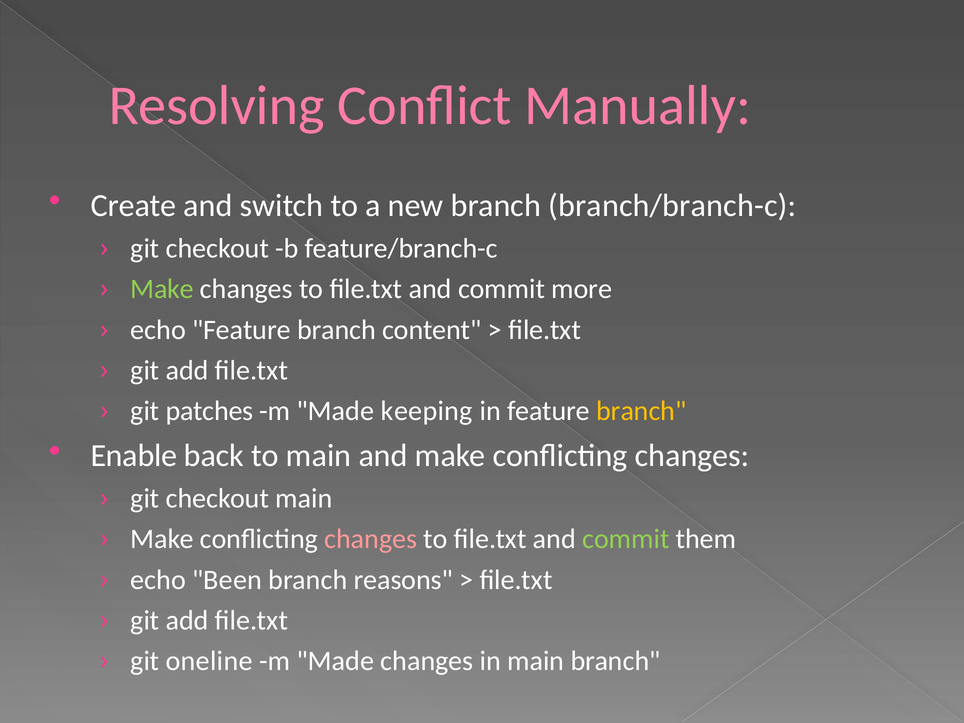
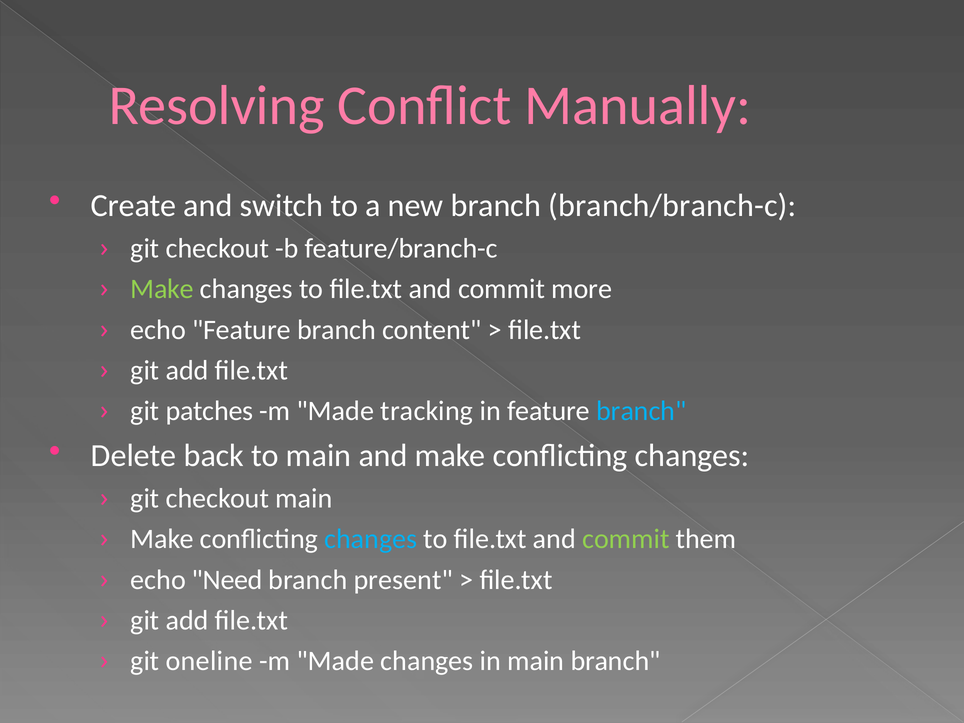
keeping: keeping -> tracking (427, 411)
branch colour: yellow -> light blue (641, 411)
Enable: Enable -> Delete (134, 456)
changes colour: pink -> light blue (371, 539)
Been: Been -> Need (227, 580)
reasons: reasons -> present (403, 580)
